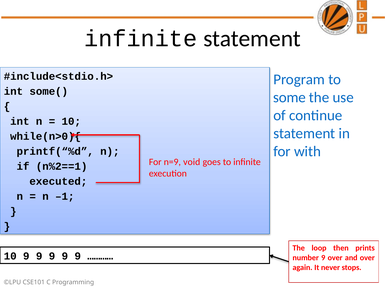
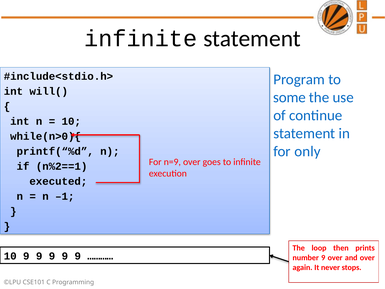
some(: some( -> will( (49, 91)
with: with -> only (307, 151)
n=9 void: void -> over (192, 162)
